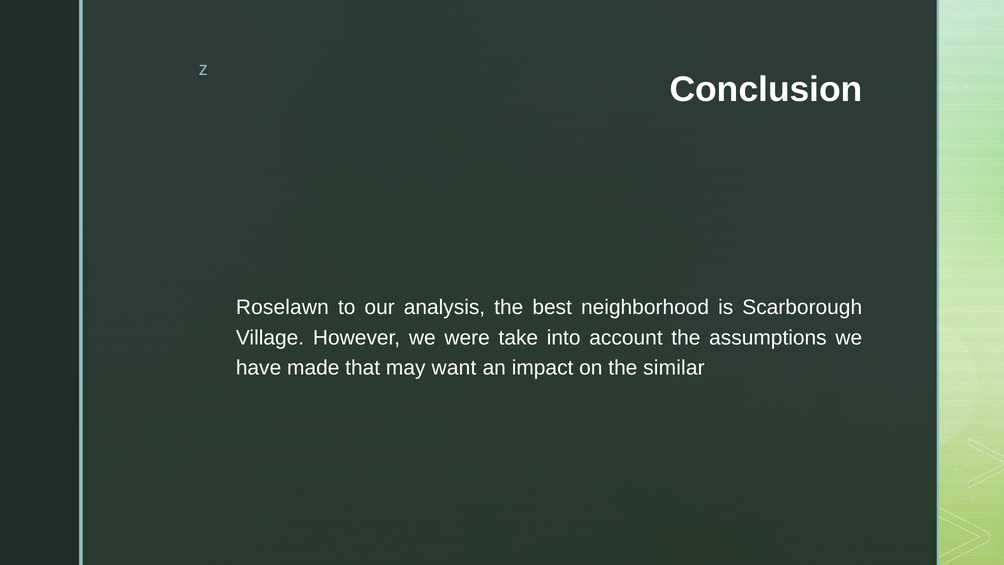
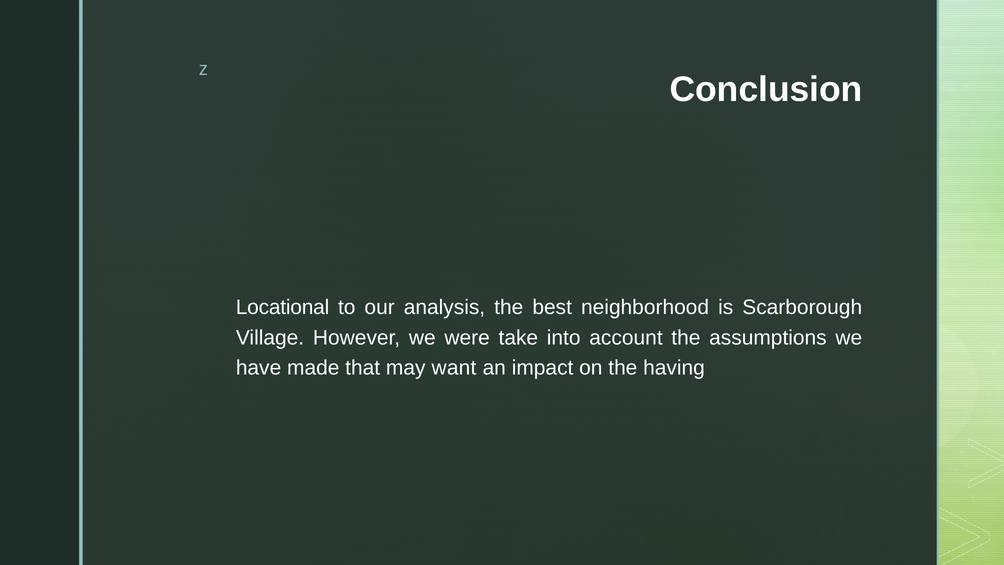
Roselawn: Roselawn -> Locational (283, 307)
similar: similar -> having (674, 368)
